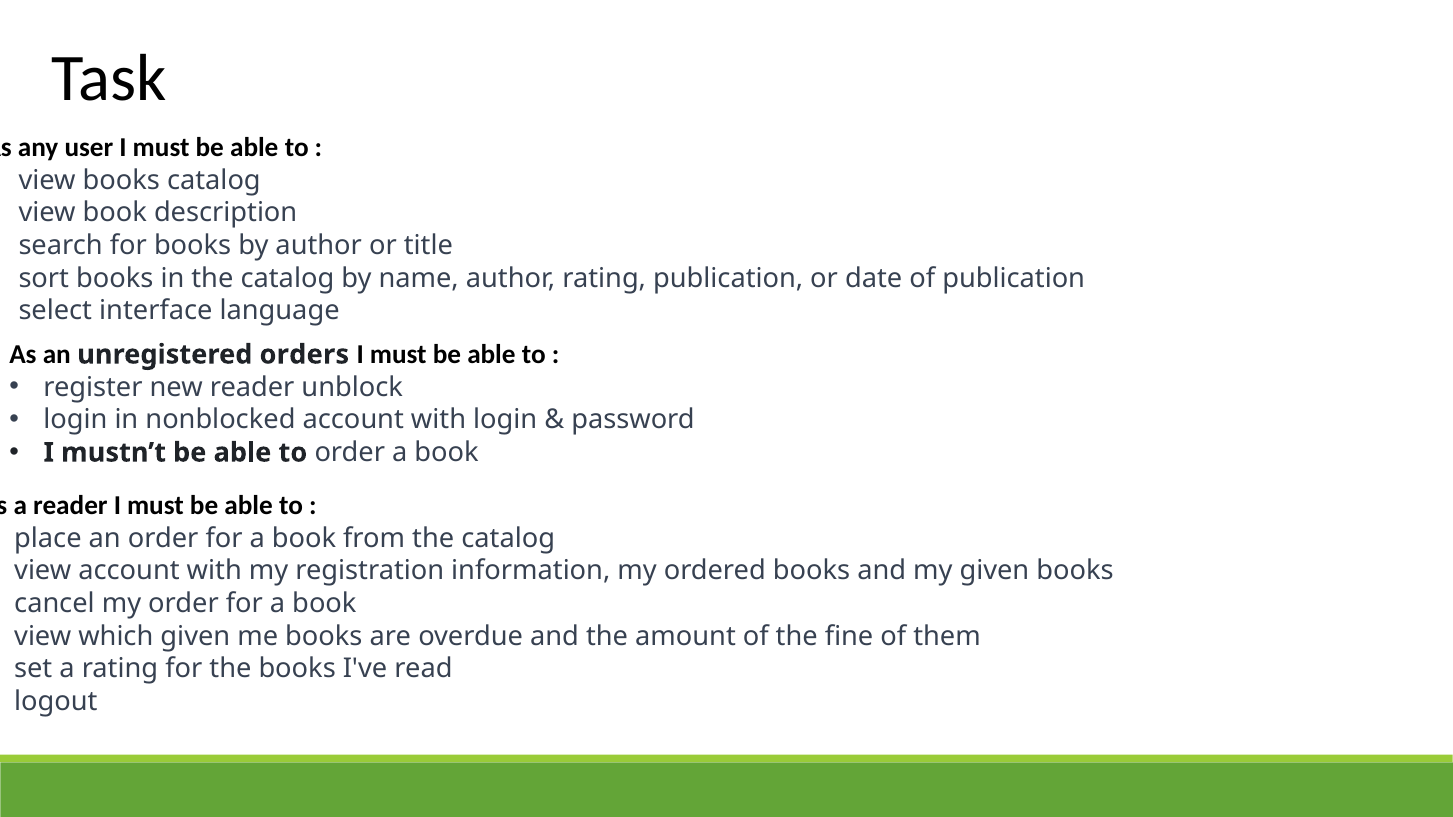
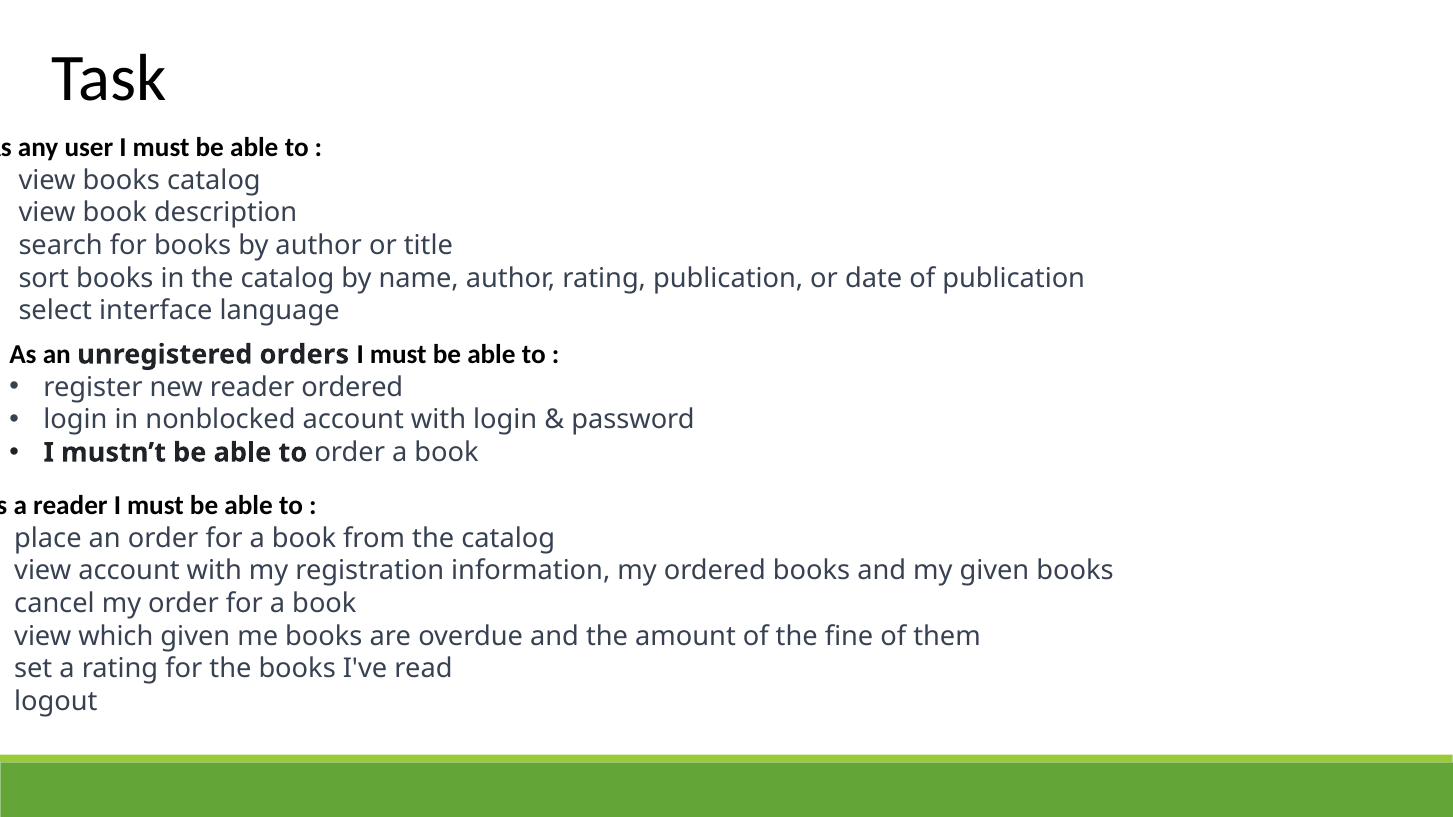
reader unblock: unblock -> ordered (352, 387)
